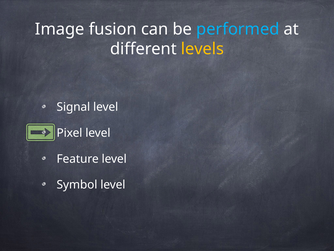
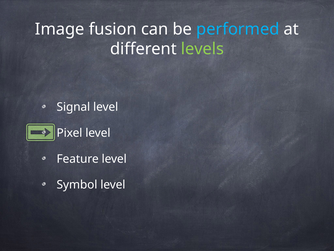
levels colour: yellow -> light green (202, 49)
